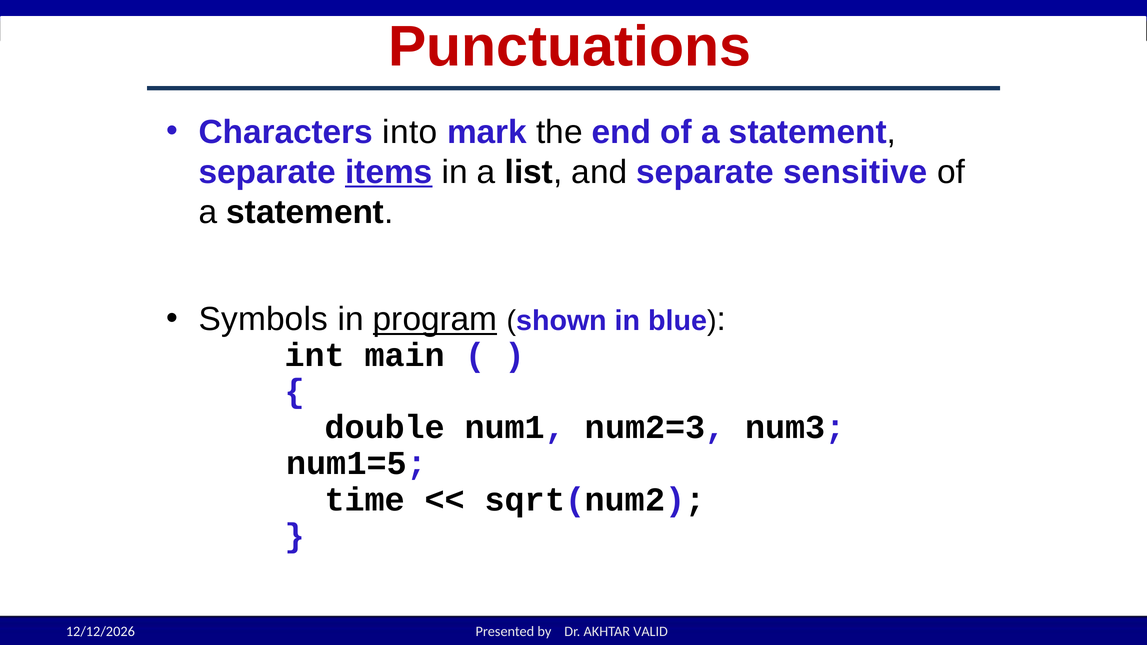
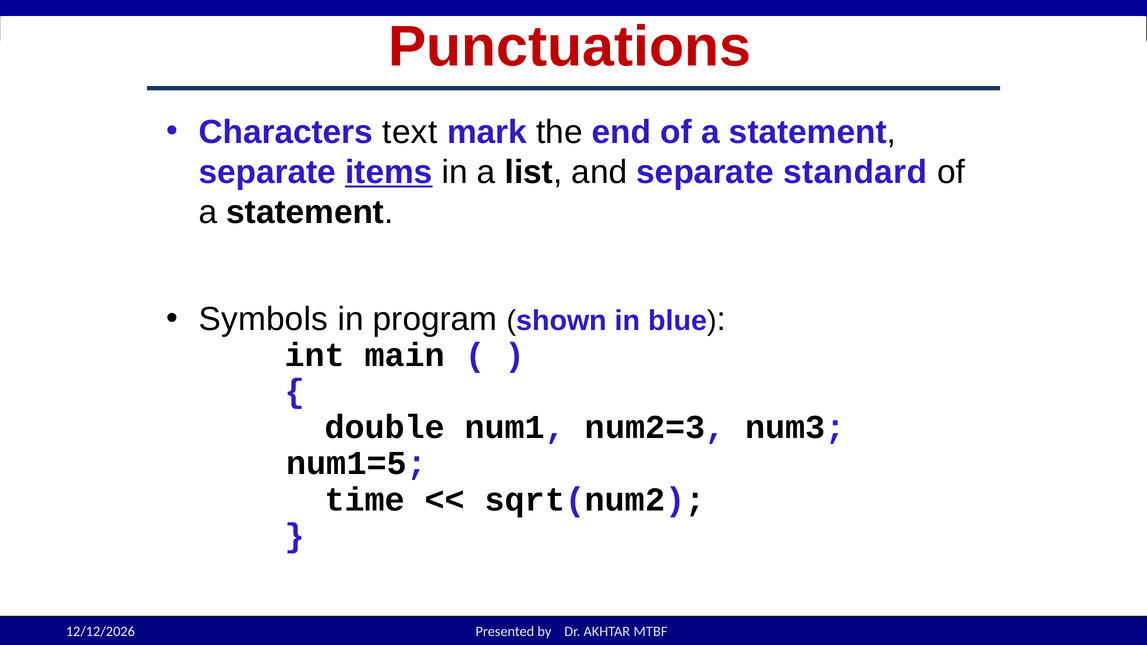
into: into -> text (410, 132)
sensitive: sensitive -> standard (855, 172)
program underline: present -> none (435, 320)
VALID: VALID -> MTBF (651, 632)
